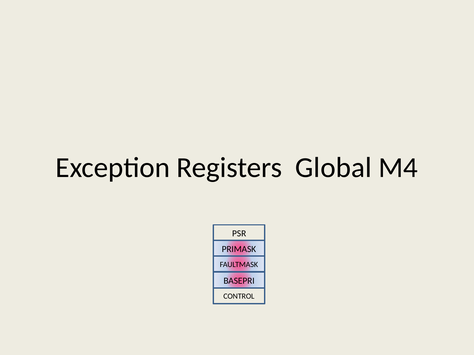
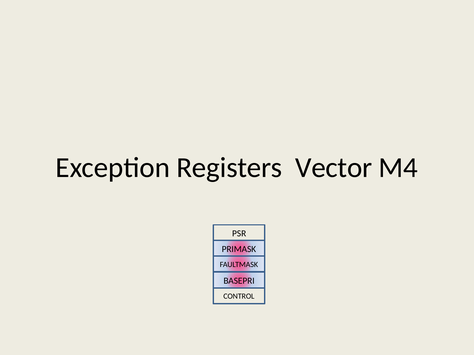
Global: Global -> Vector (334, 168)
